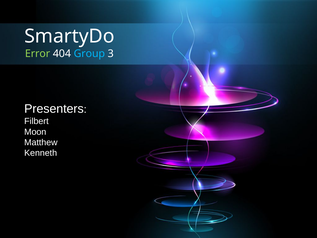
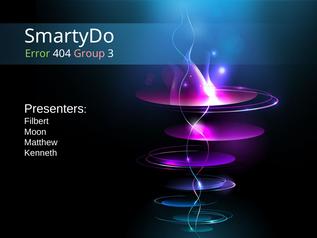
Group colour: light blue -> pink (89, 54)
